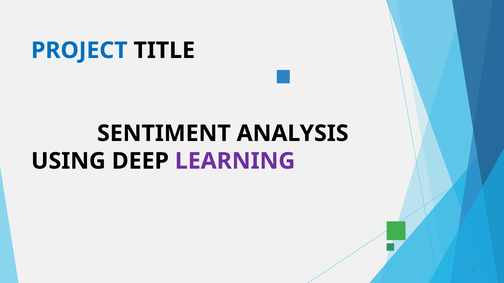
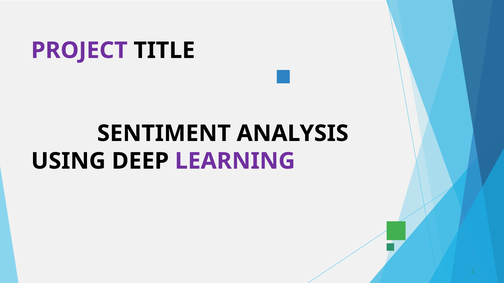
PROJECT colour: blue -> purple (79, 50)
